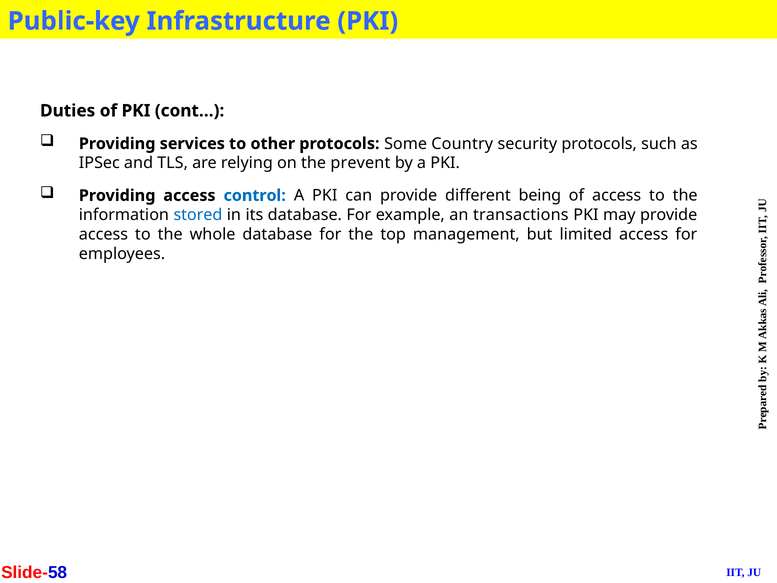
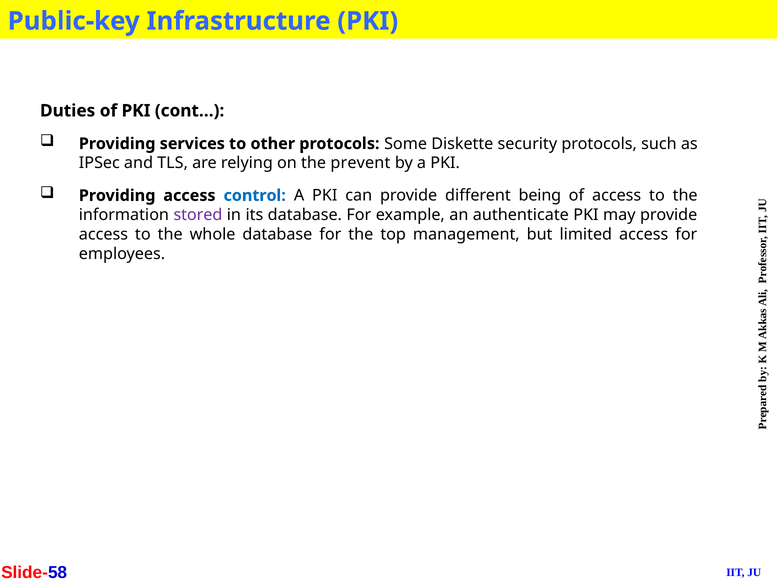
Country: Country -> Diskette (462, 144)
stored colour: blue -> purple (198, 215)
transactions: transactions -> authenticate (521, 215)
